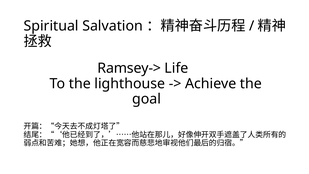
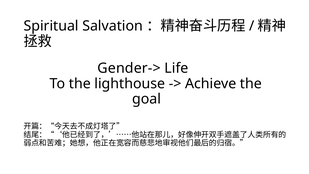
Ramsey->: Ramsey-> -> Gender-> (129, 68)
